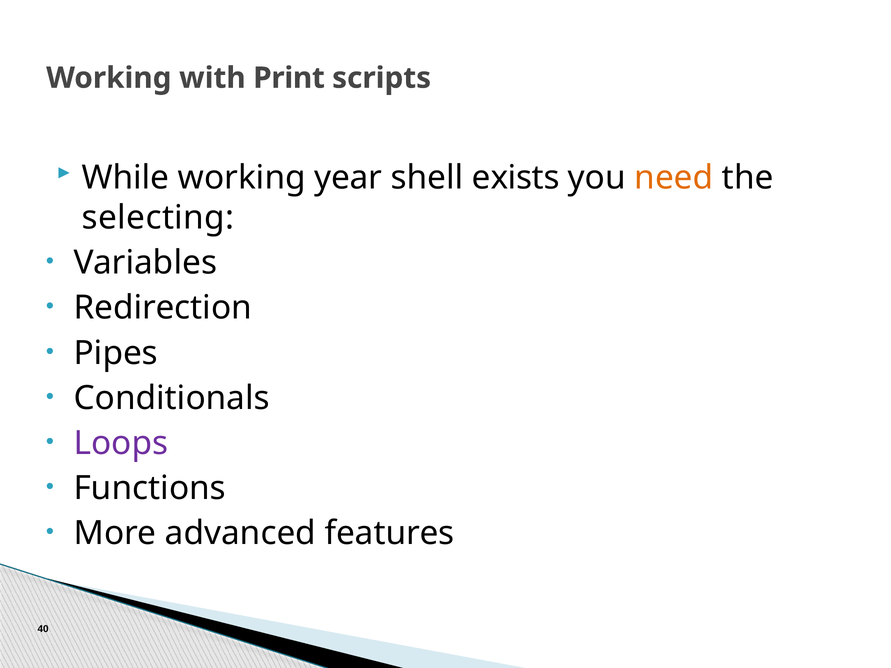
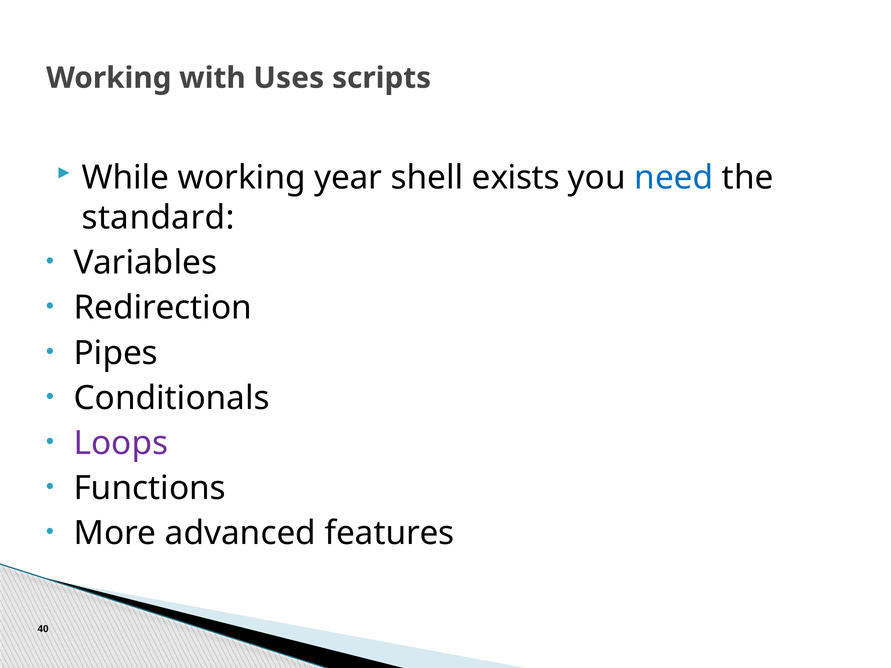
Print: Print -> Uses (289, 78)
need colour: orange -> blue (674, 178)
selecting: selecting -> standard (158, 218)
